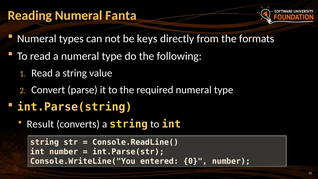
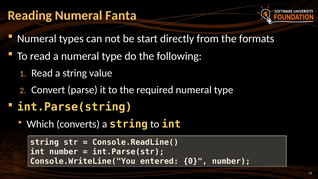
keys: keys -> start (147, 39)
Result: Result -> Which (40, 124)
